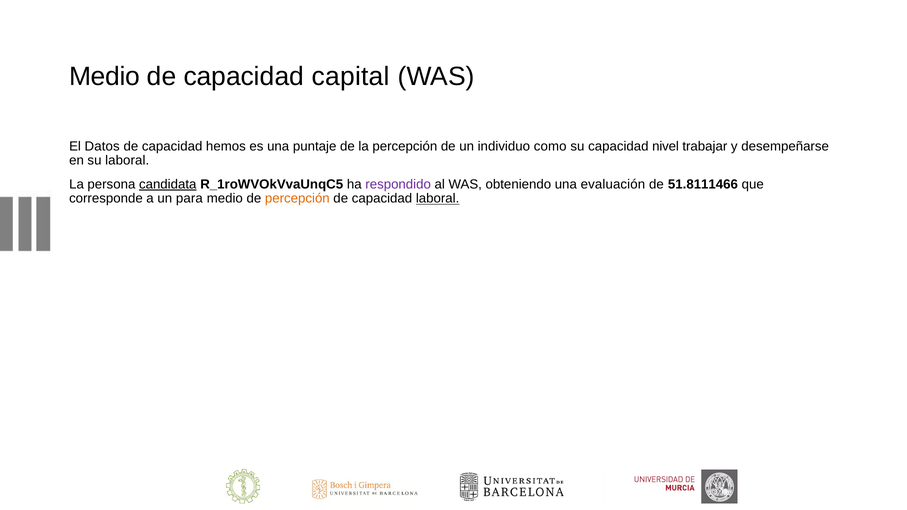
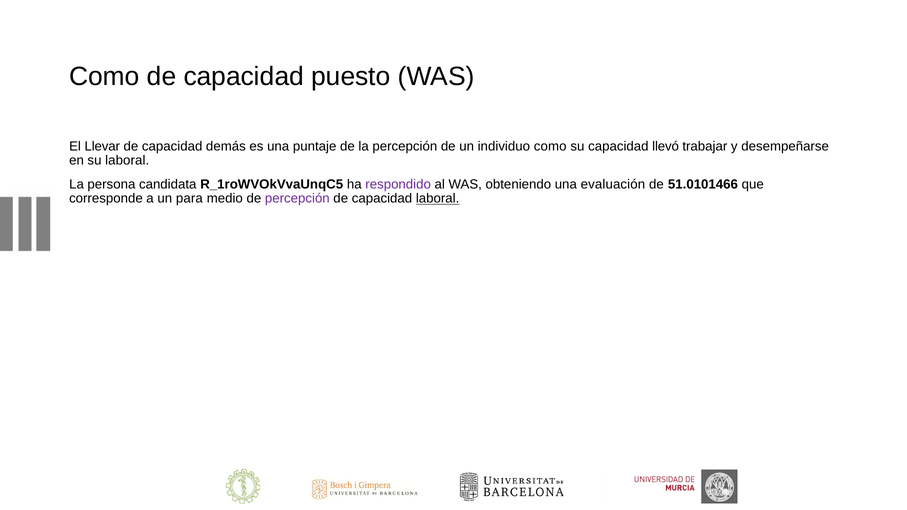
Medio: Medio -> Como (104, 76)
capital: capital -> puesto (351, 76)
Datos: Datos -> Llevar (102, 146)
hemos: hemos -> demás (226, 146)
nivel: nivel -> llevó (666, 146)
candidata underline: present -> none (168, 184)
51.8111466: 51.8111466 -> 51.0101466 (703, 184)
percepción colour: orange -> purple (297, 199)
